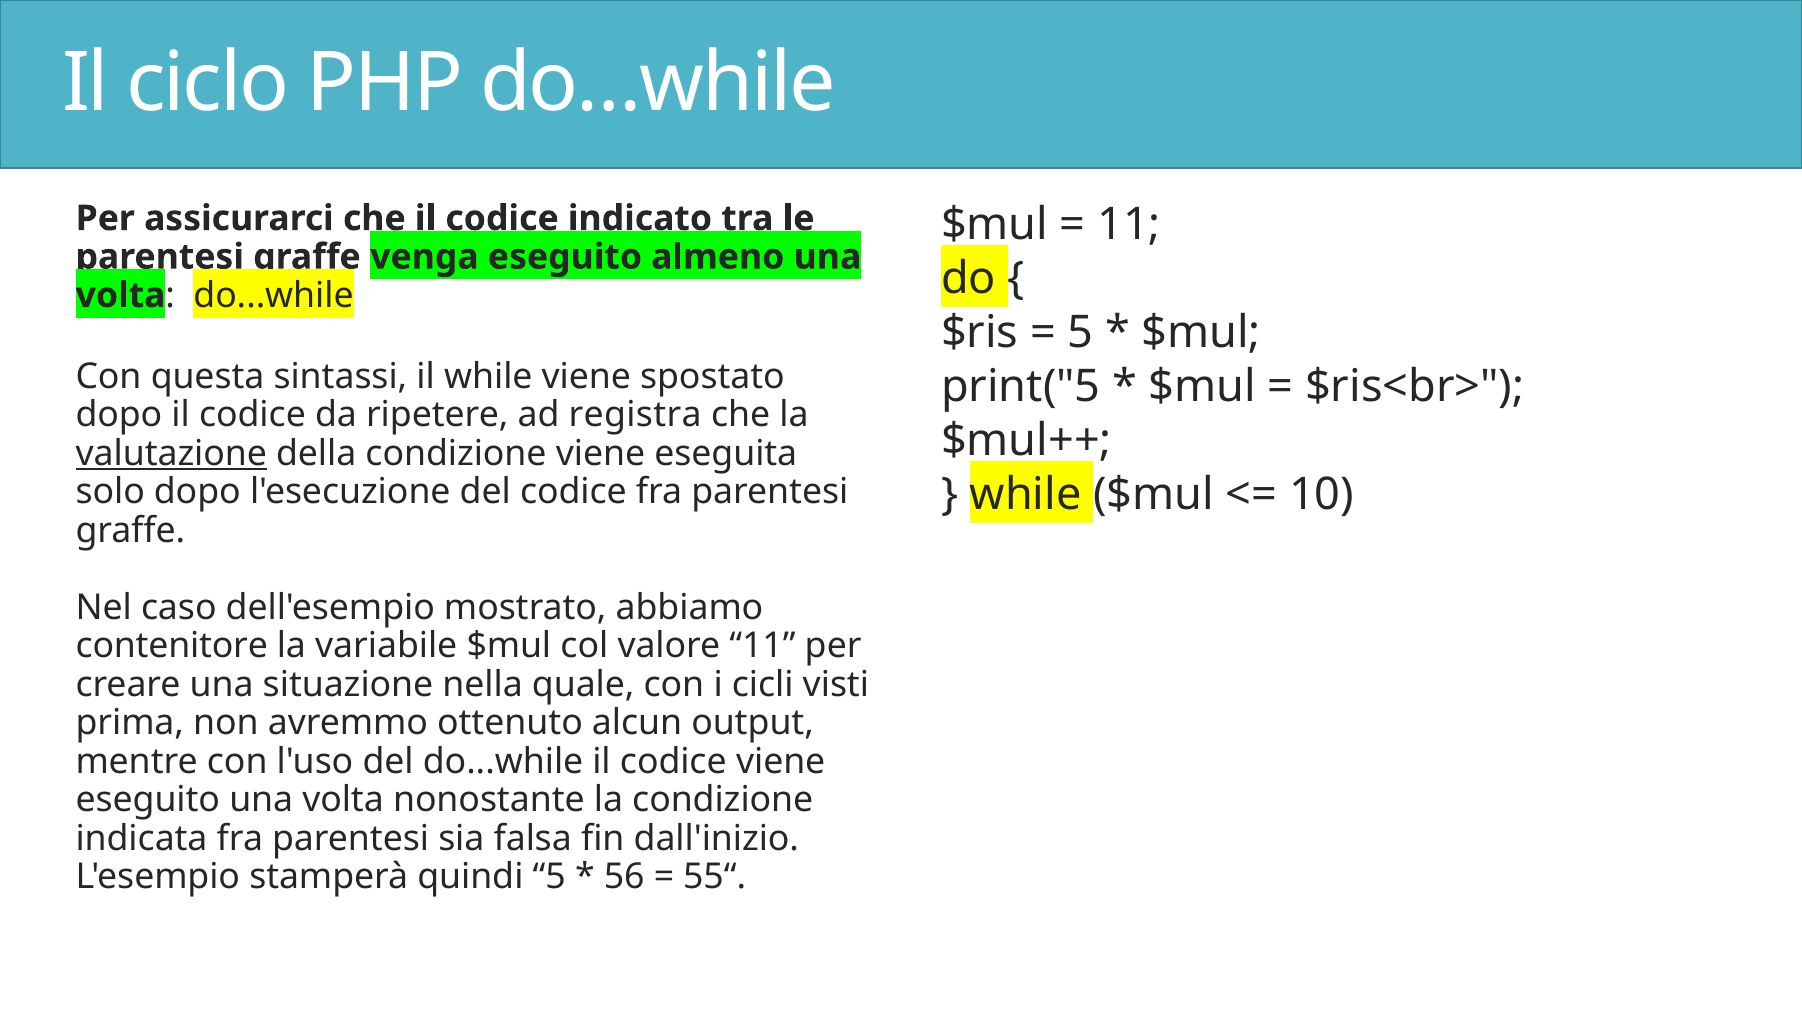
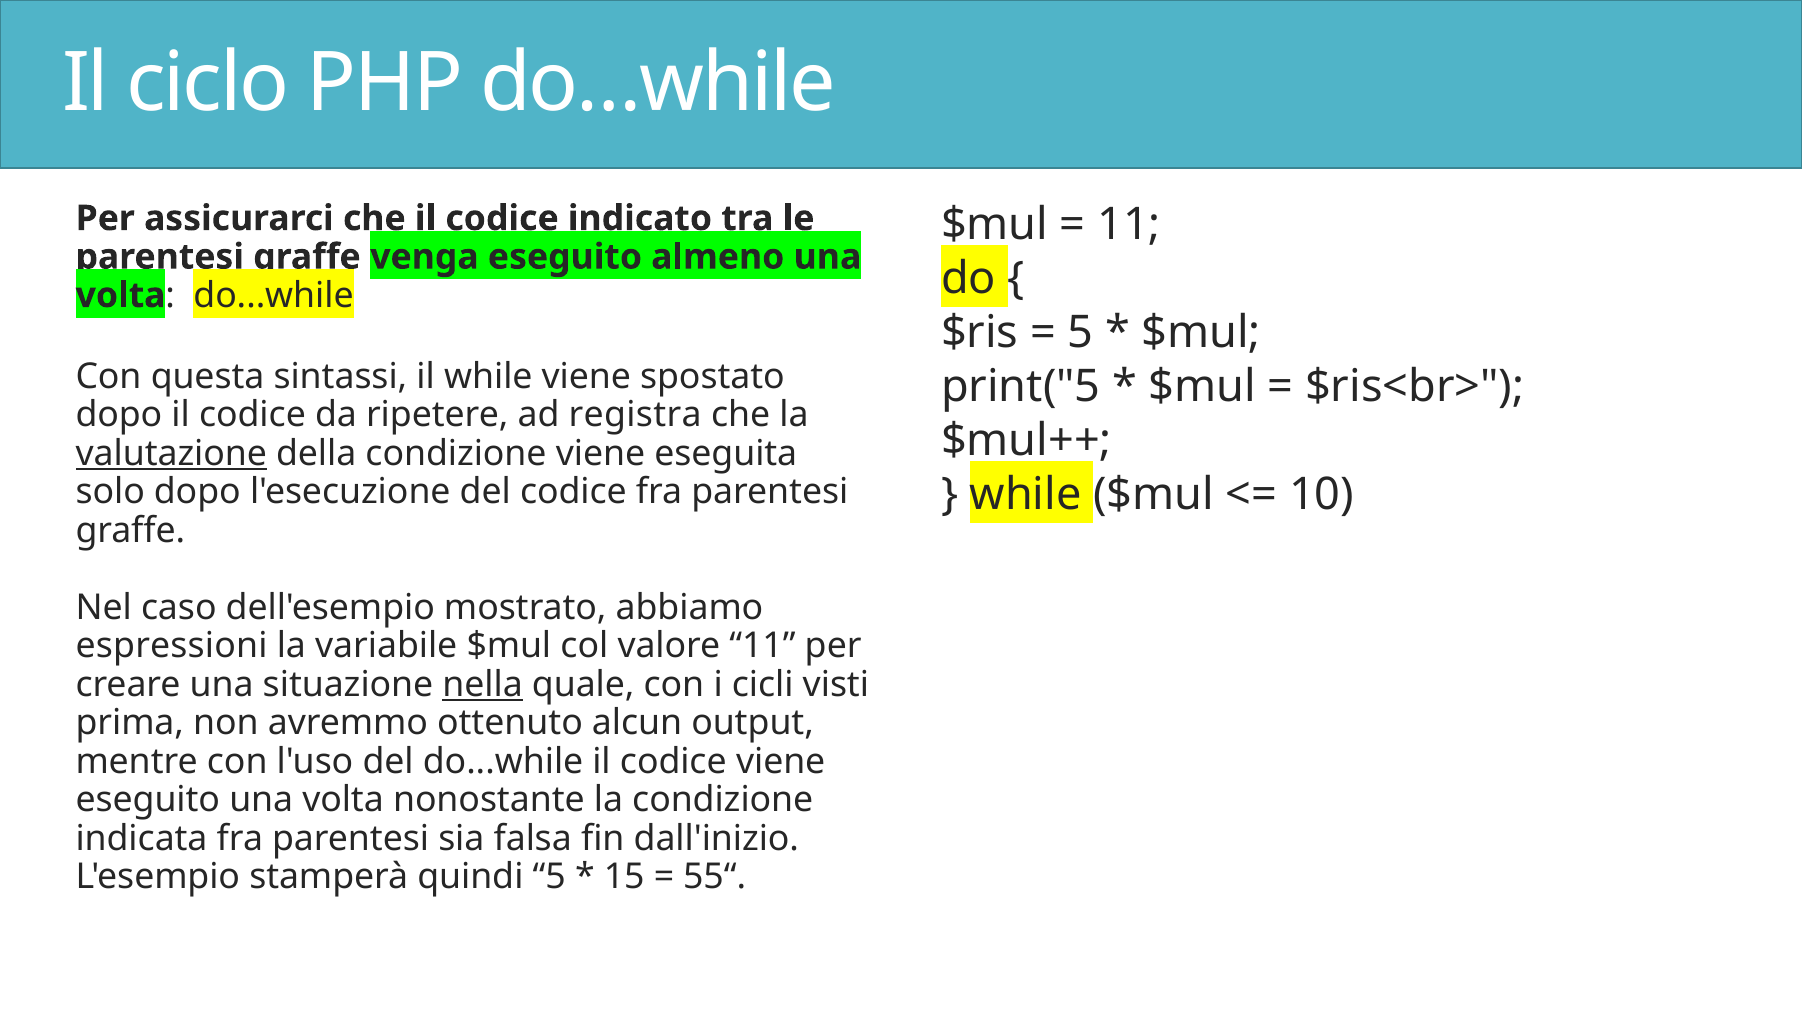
contenitore: contenitore -> espressioni (172, 647)
nella underline: none -> present (483, 685)
56: 56 -> 15 (624, 878)
